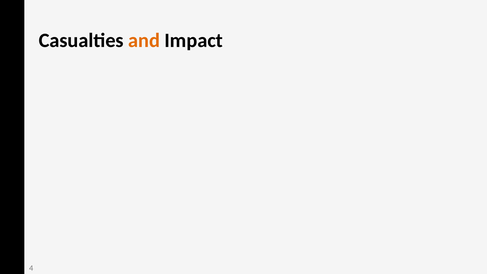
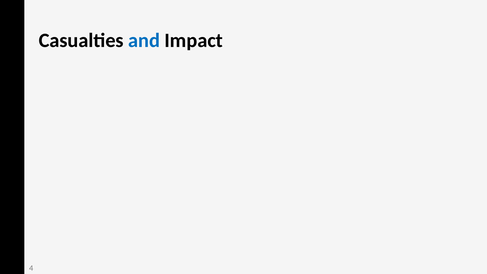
and colour: orange -> blue (144, 40)
